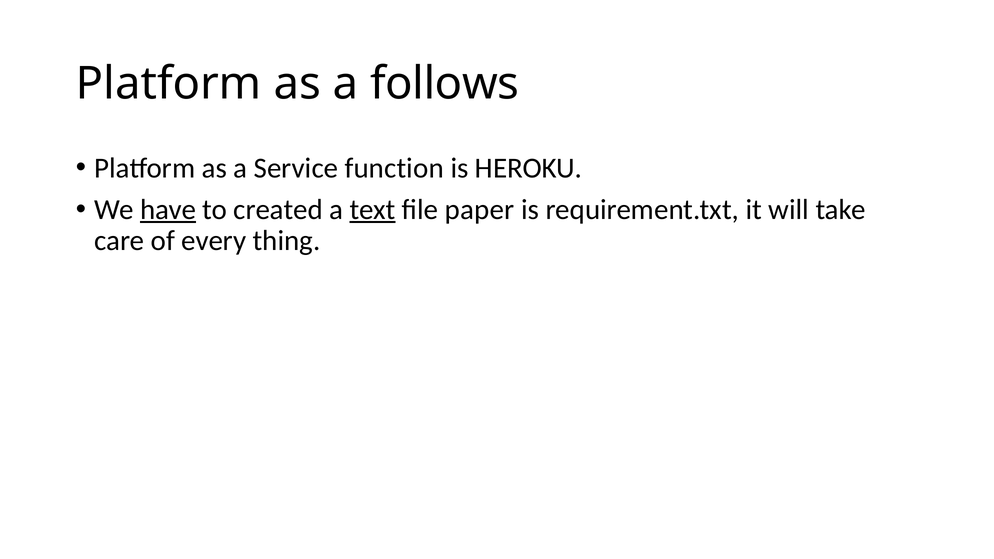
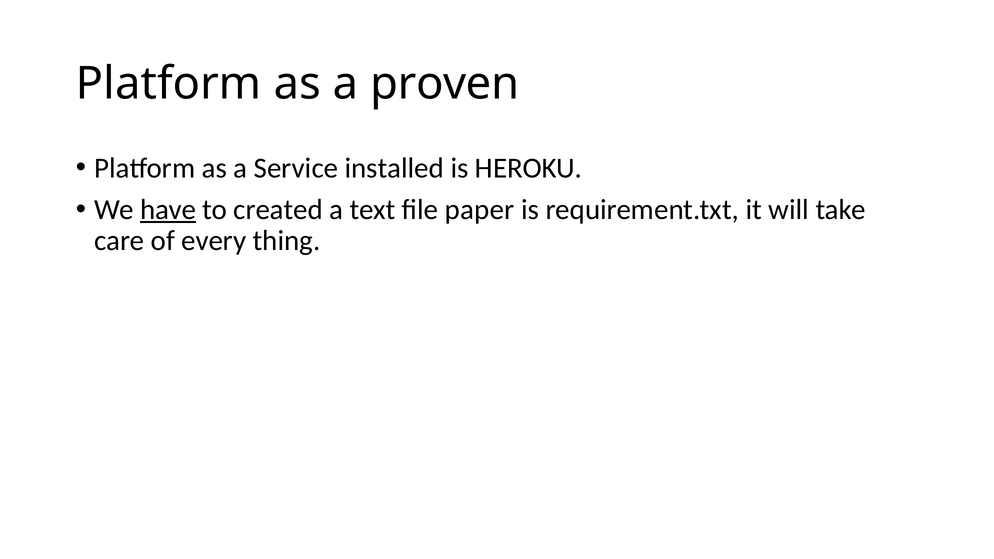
follows: follows -> proven (445, 83)
function: function -> installed (394, 168)
text underline: present -> none (373, 210)
